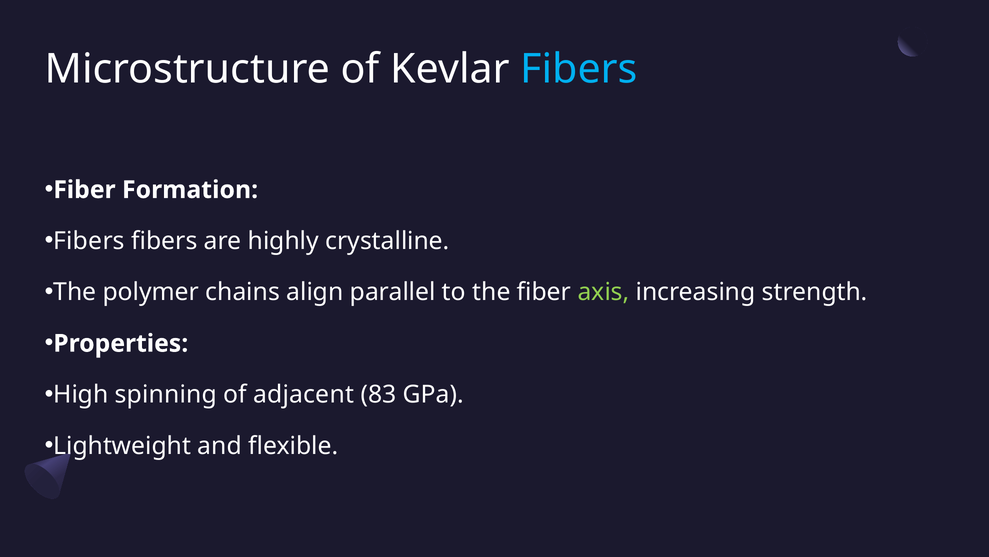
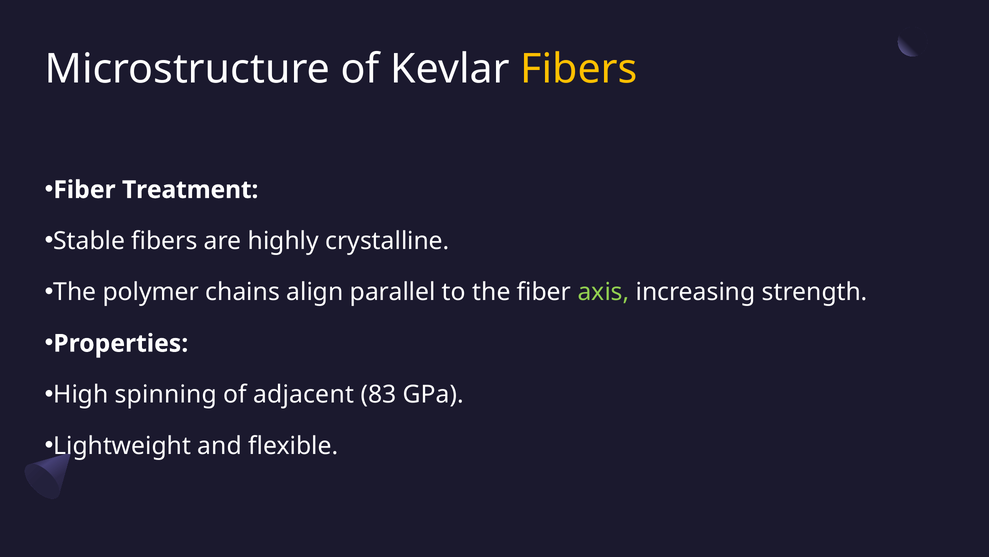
Fibers colour: light blue -> yellow (579, 69)
Formation: Formation -> Treatment (190, 190)
Fibers: Fibers -> Stable (89, 241)
